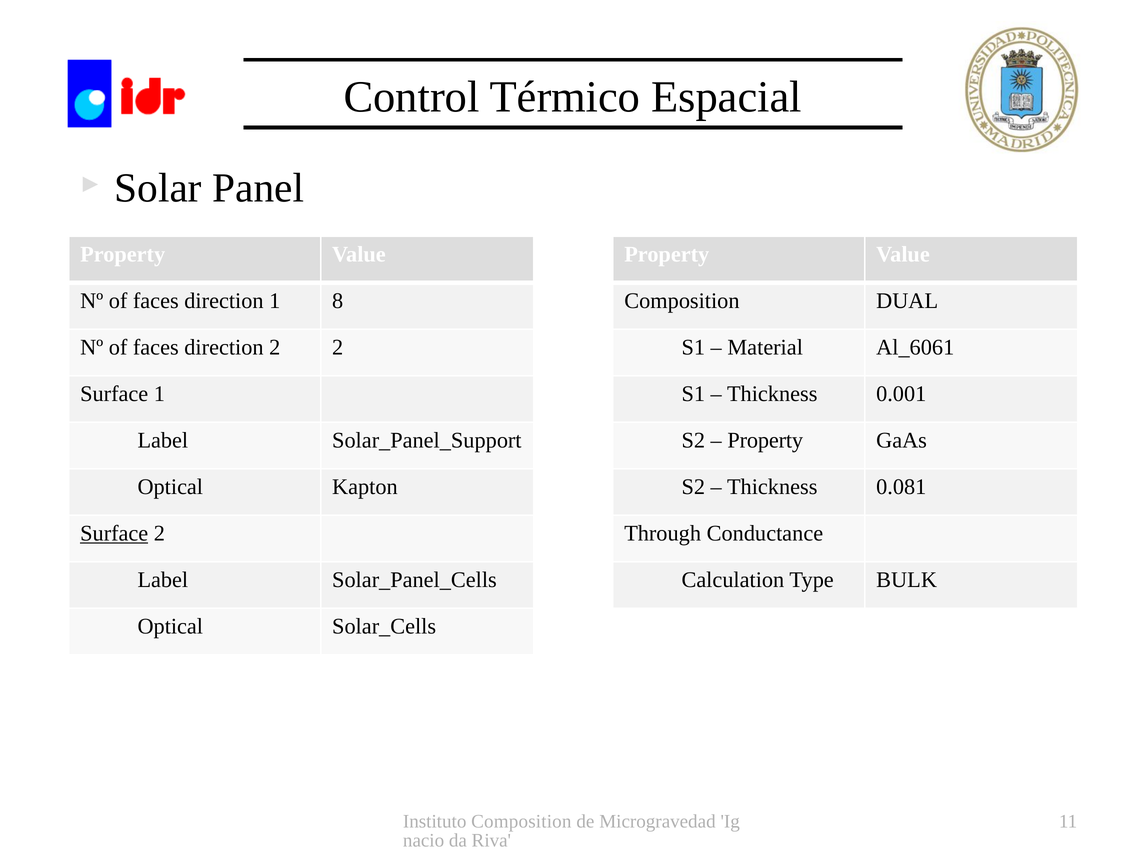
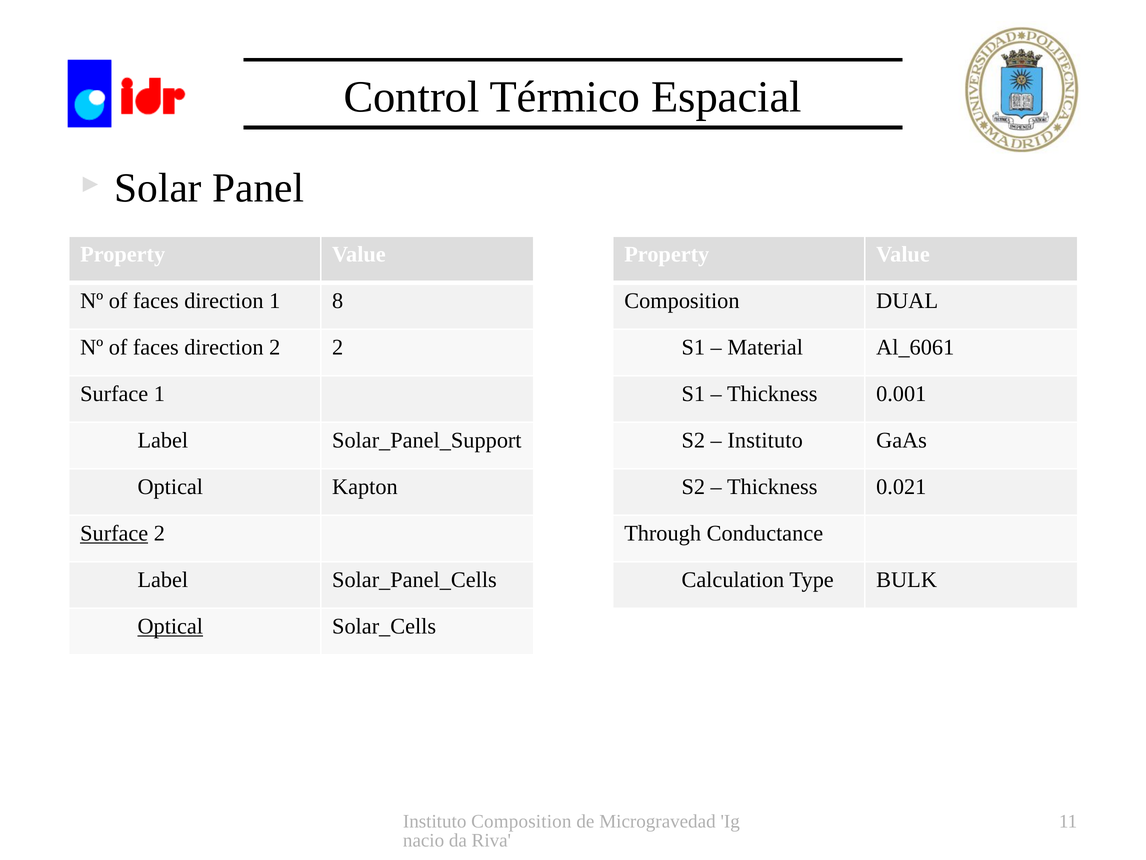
Property: Property -> Instituto (765, 440)
0.081: 0.081 -> 0.021 (901, 487)
Optical underline: none -> present (170, 626)
